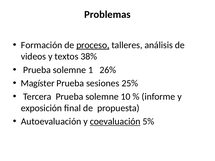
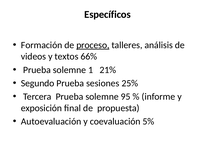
Problemas: Problemas -> Específicos (108, 15)
38%: 38% -> 66% (89, 57)
26%: 26% -> 21% (108, 70)
Magíster: Magíster -> Segundo (38, 83)
10: 10 -> 95 (126, 97)
coevaluación underline: present -> none (115, 122)
